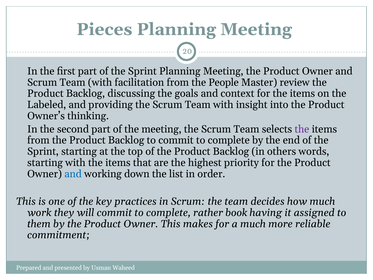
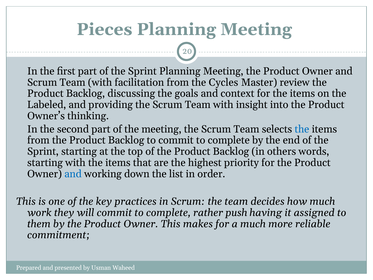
People: People -> Cycles (224, 82)
the colour: purple -> blue (302, 129)
book: book -> push (236, 212)
